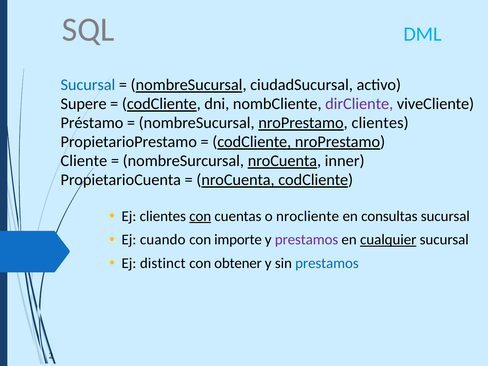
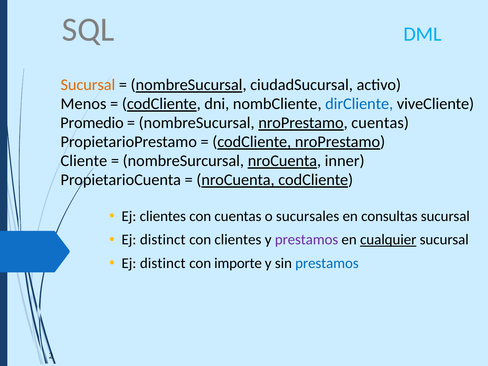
Sucursal colour: blue -> orange (88, 85)
Supere: Supere -> Menos (83, 104)
dirCliente colour: purple -> blue (359, 104)
Préstamo: Préstamo -> Promedio (92, 123)
nroPrestamo clientes: clientes -> cuentas (380, 123)
con underline: present -> none (200, 216)
nrocliente: nrocliente -> sucursales (308, 216)
cuando: cuando -> distinct (163, 240)
con importe: importe -> clientes (238, 240)
obtener: obtener -> importe (238, 263)
